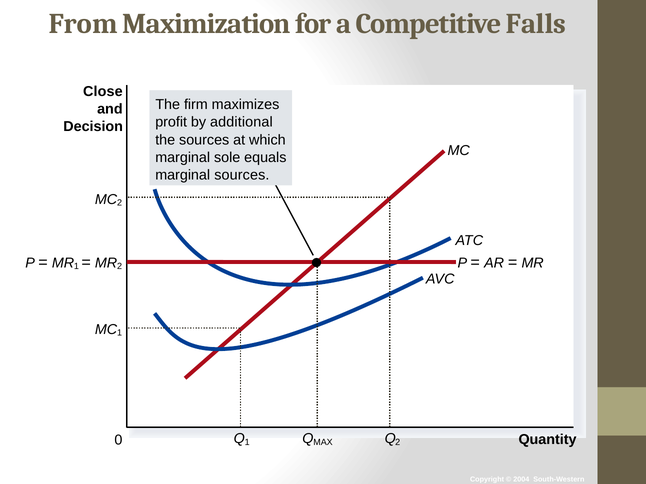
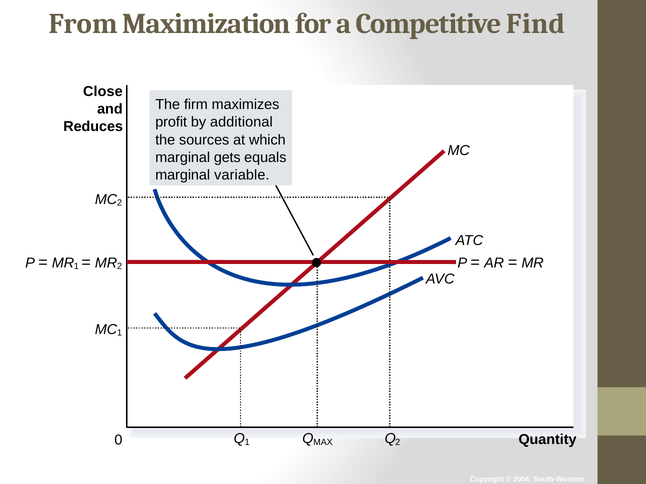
Falls: Falls -> Find (536, 24)
Decision: Decision -> Reduces (93, 127)
sole: sole -> gets (227, 158)
marginal sources: sources -> variable (242, 175)
